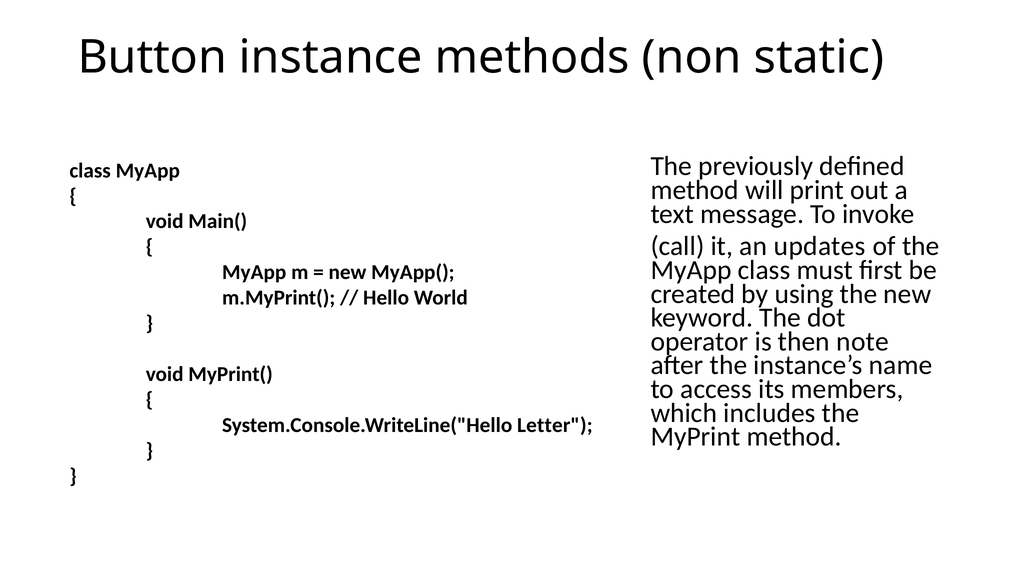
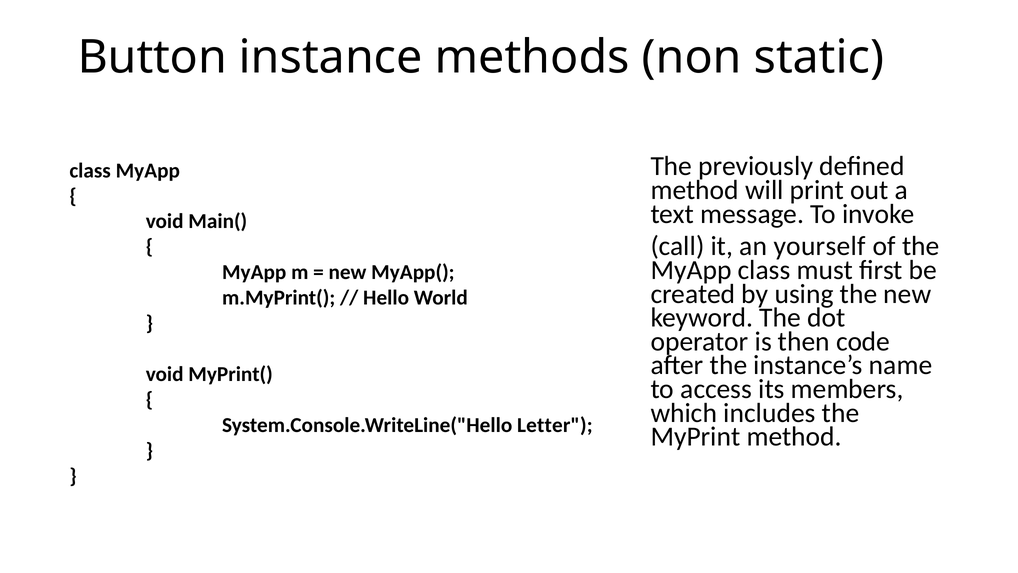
updates: updates -> yourself (820, 246)
note: note -> code (863, 341)
